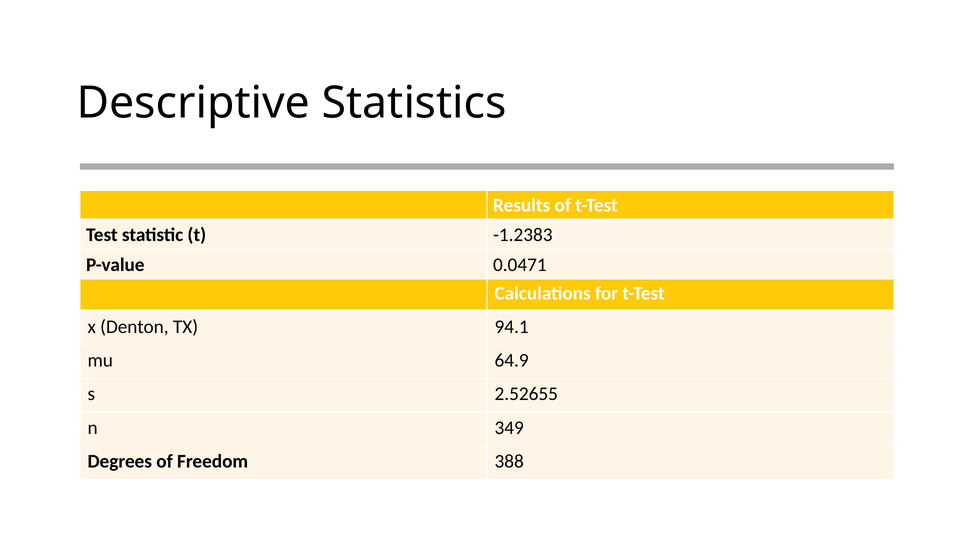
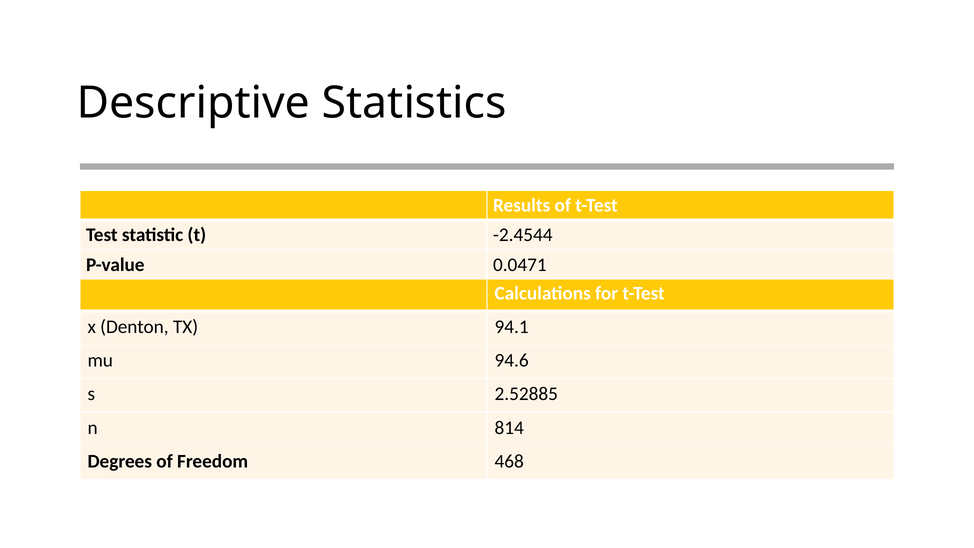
-1.2383: -1.2383 -> -2.4544 (523, 235)
64.9: 64.9 -> 94.6 (512, 360)
2.52655: 2.52655 -> 2.52885 (526, 394)
349: 349 -> 814 (509, 428)
388: 388 -> 468 (509, 461)
